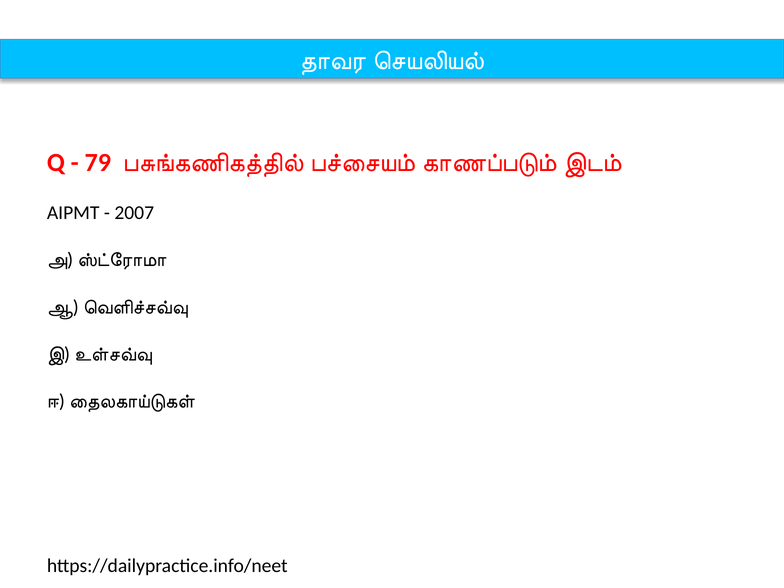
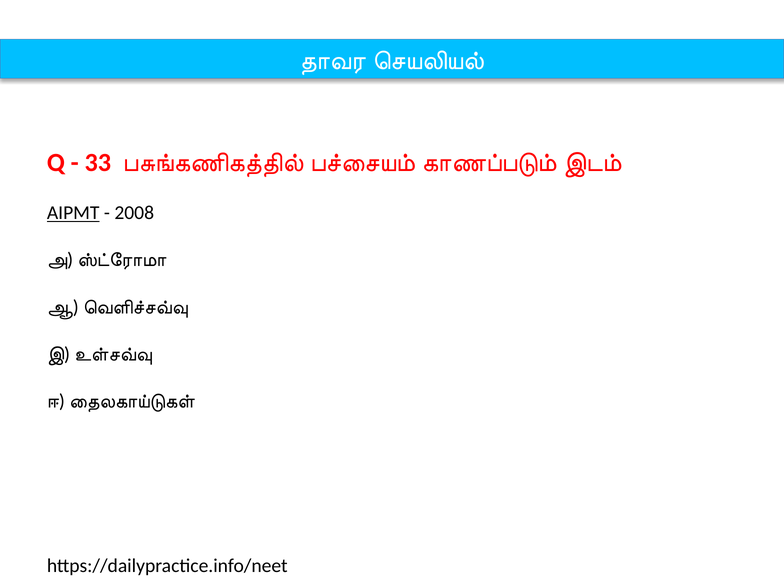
79: 79 -> 33 (98, 162)
AIPMT underline: none -> present (73, 213)
2007: 2007 -> 2008 (134, 213)
